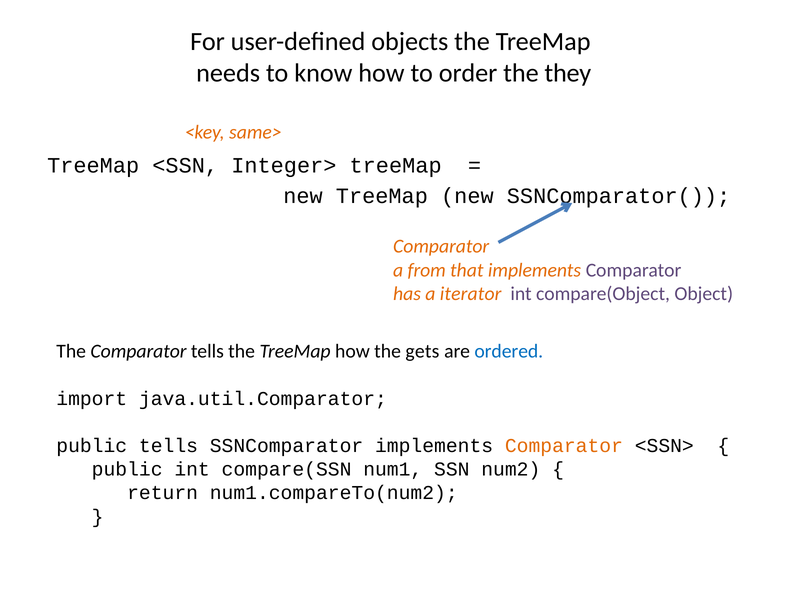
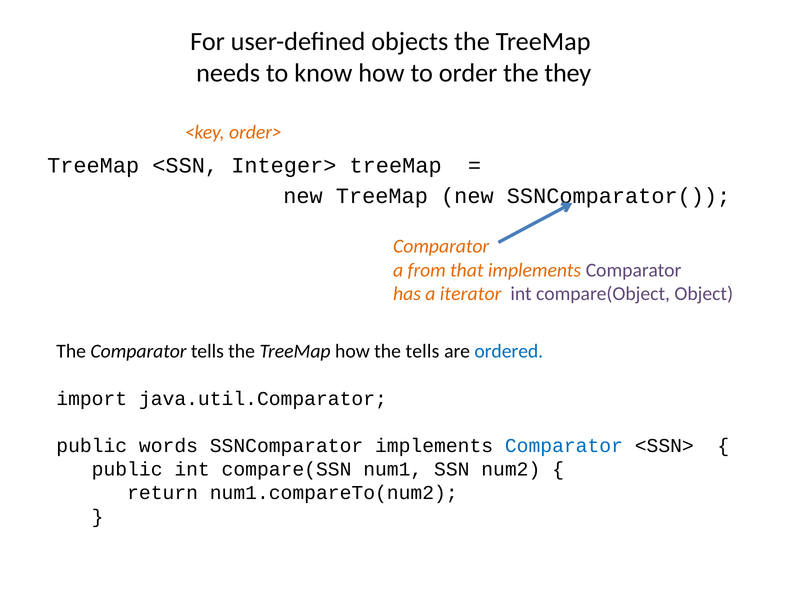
same>: same> -> order> (255, 132)
the gets: gets -> tells (422, 351)
public tells: tells -> words (168, 446)
Comparator colour: orange -> blue (564, 446)
